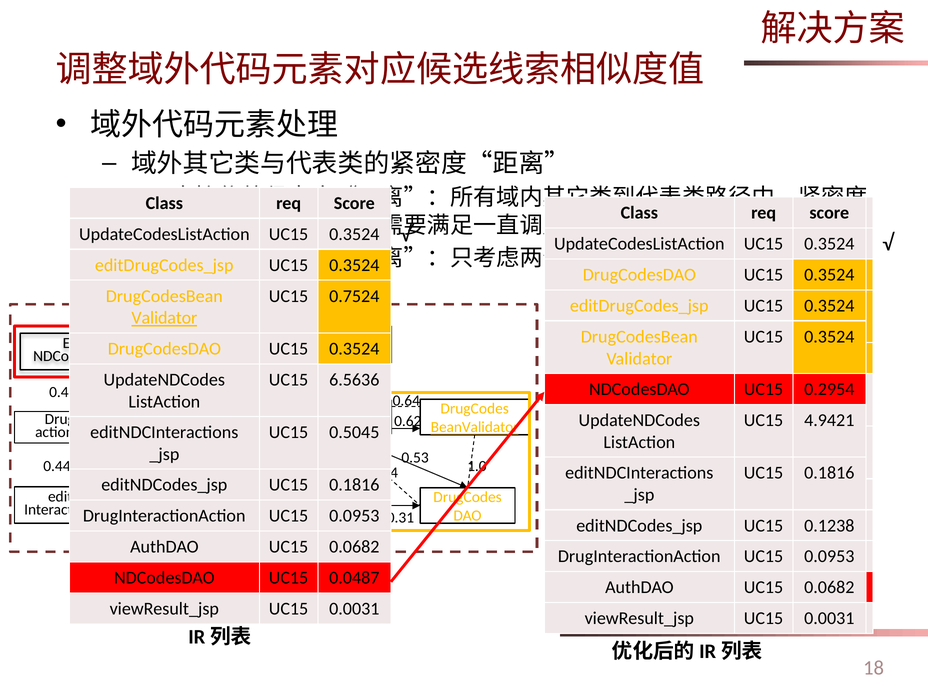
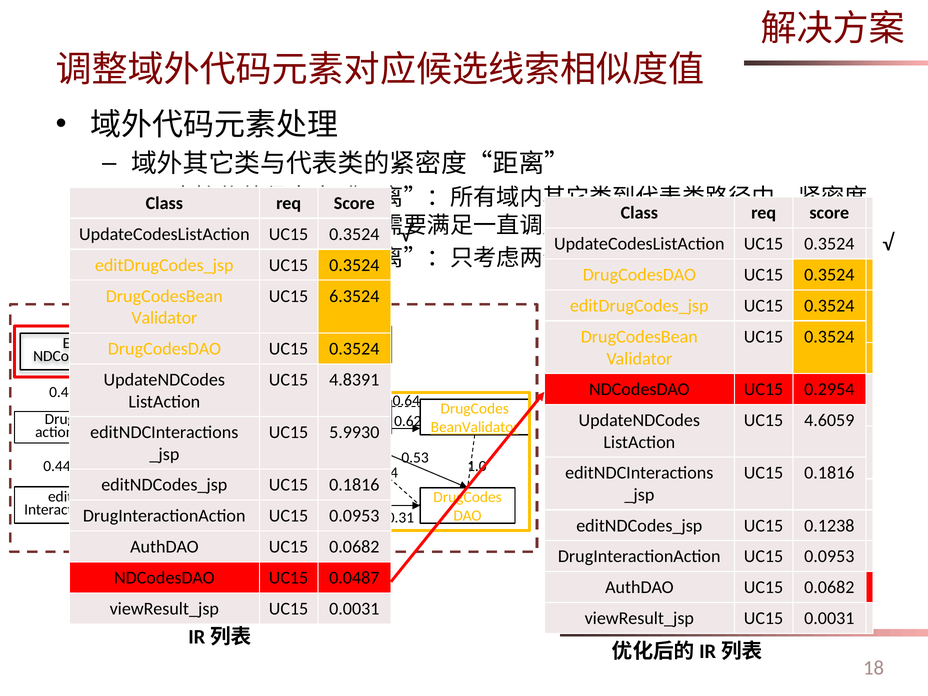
0.7524: 0.7524 -> 6.3524 (354, 296)
Validator underline: present -> none (164, 318)
6.5636: 6.5636 -> 4.8391 (354, 380)
4.9421: 4.9421 -> 4.6059 (829, 420)
0.5045: 0.5045 -> 5.9930 (354, 432)
